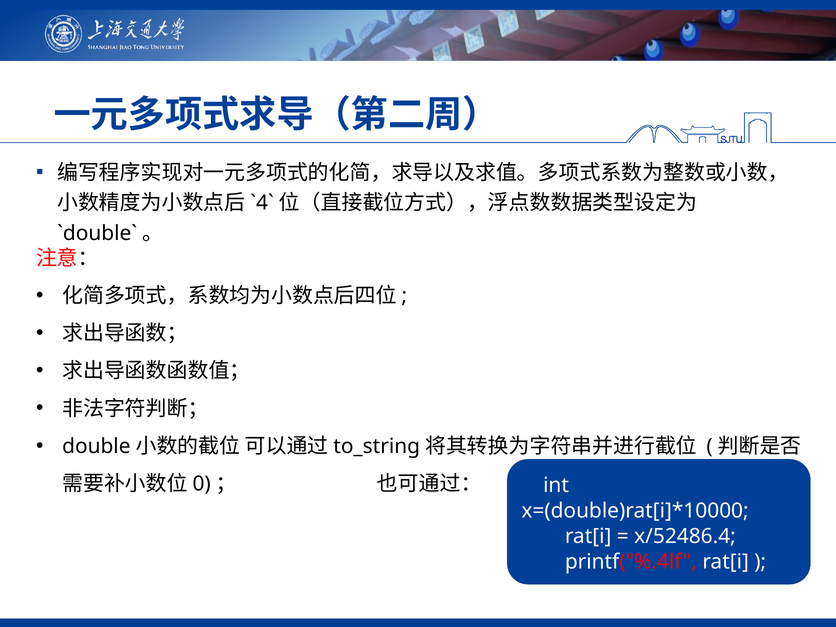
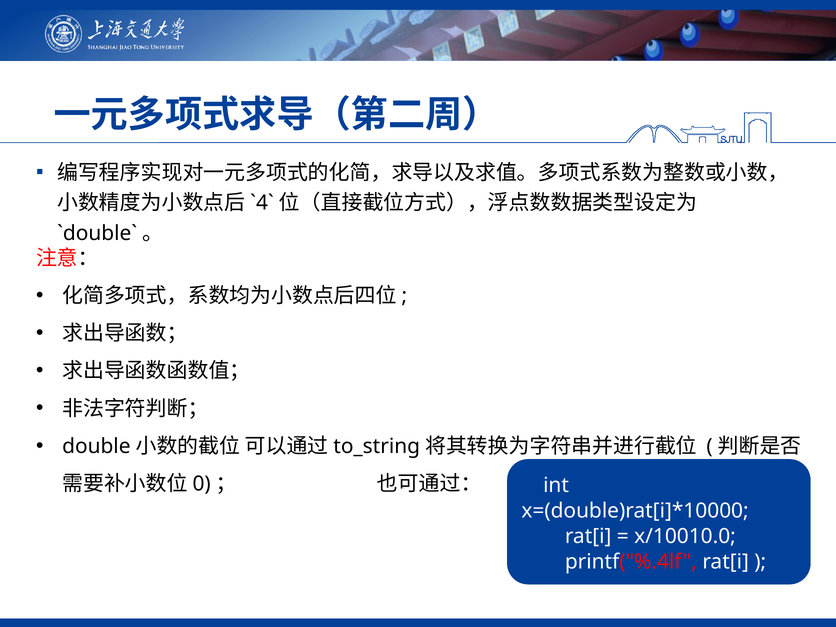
x/52486.4: x/52486.4 -> x/10010.0 (685, 536)
